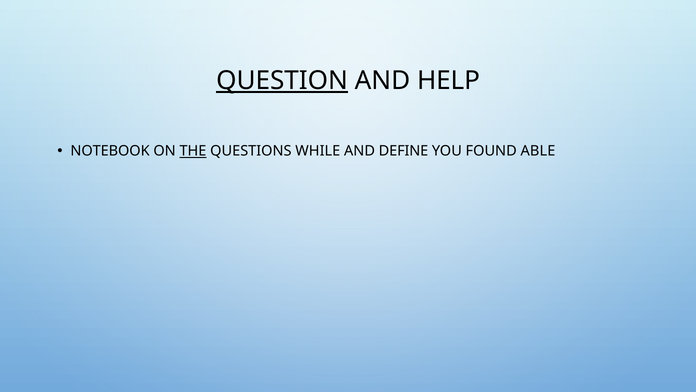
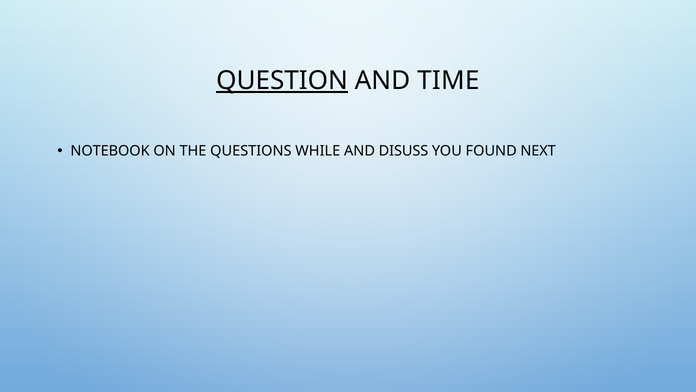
HELP: HELP -> TIME (448, 81)
THE underline: present -> none (193, 151)
DEFINE: DEFINE -> DISUSS (403, 151)
ABLE: ABLE -> NEXT (538, 151)
